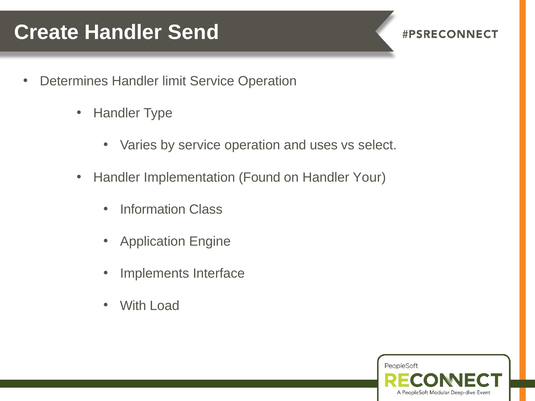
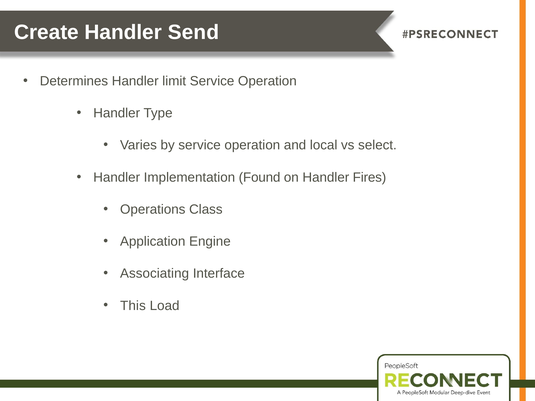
uses: uses -> local (324, 145)
Your: Your -> Fires (369, 177)
Information: Information -> Operations (153, 210)
Implements: Implements -> Associating (155, 274)
With: With -> This (133, 306)
